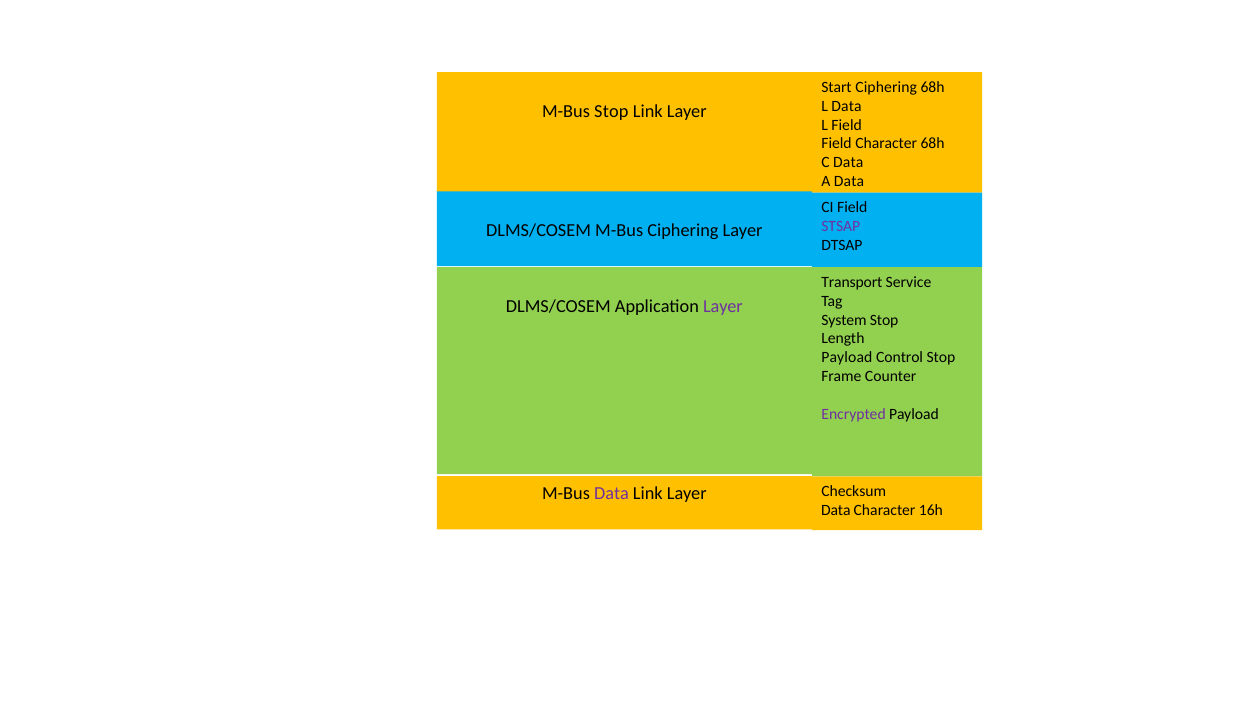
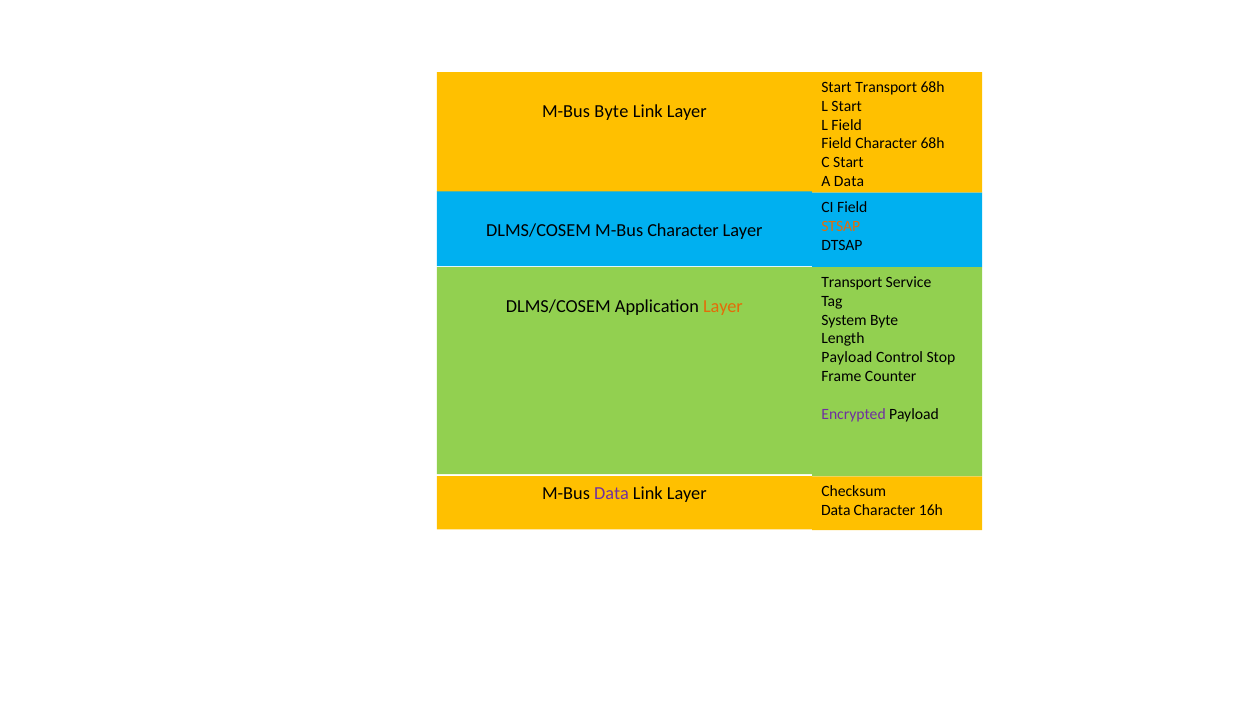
Start Ciphering: Ciphering -> Transport (886, 87)
L Data: Data -> Start (847, 106)
M-Bus Stop: Stop -> Byte (611, 111)
C Data: Data -> Start (848, 163)
STSAP colour: purple -> orange (841, 227)
M-Bus Ciphering: Ciphering -> Character (683, 230)
Layer colour: purple -> orange (723, 306)
System Stop: Stop -> Byte (884, 320)
